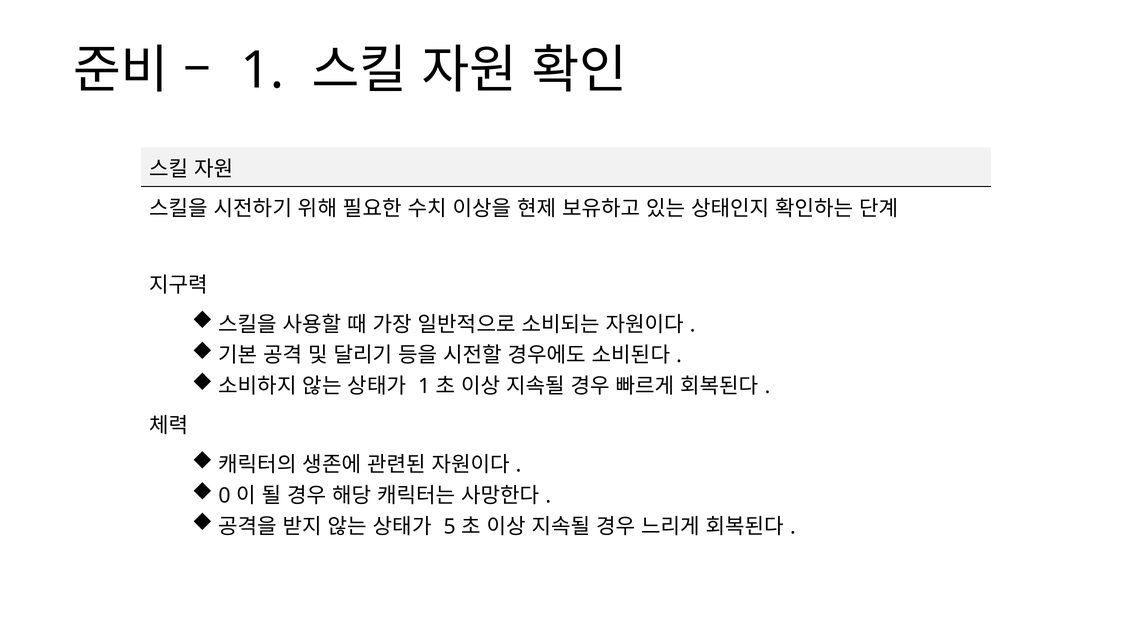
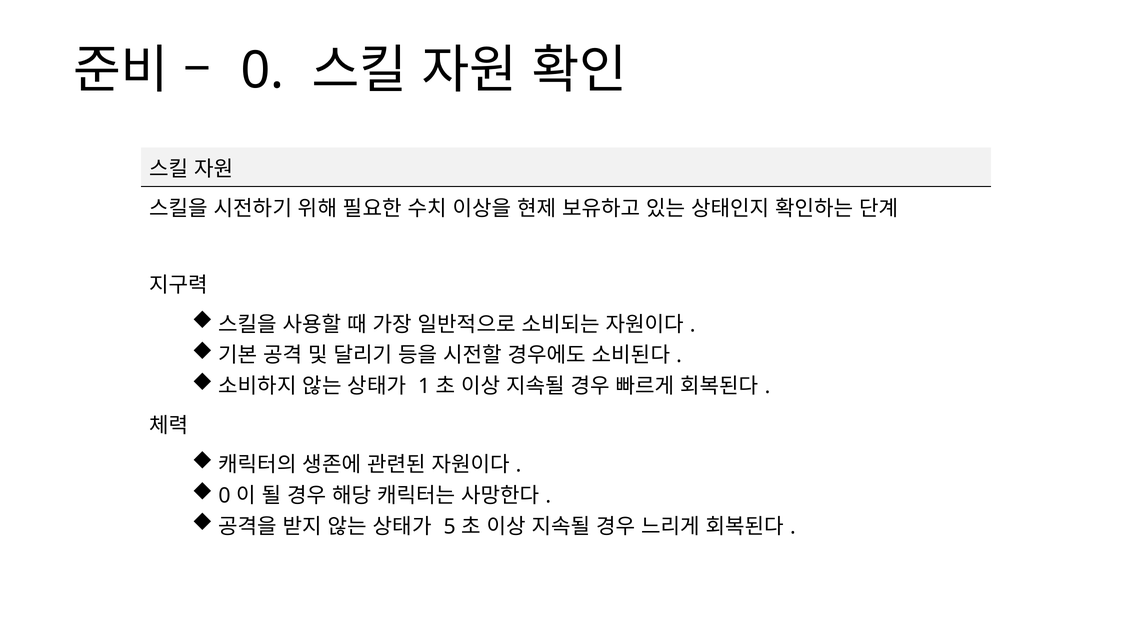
1: 1 -> 0 (262, 70)
